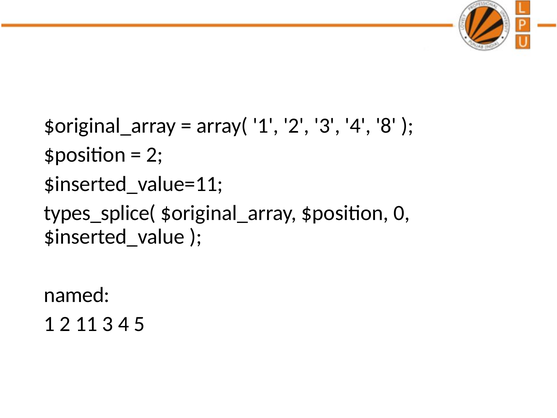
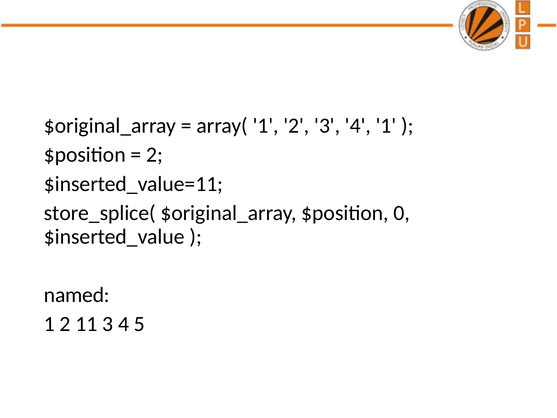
4 8: 8 -> 1 (386, 126)
types_splice(: types_splice( -> store_splice( (100, 213)
